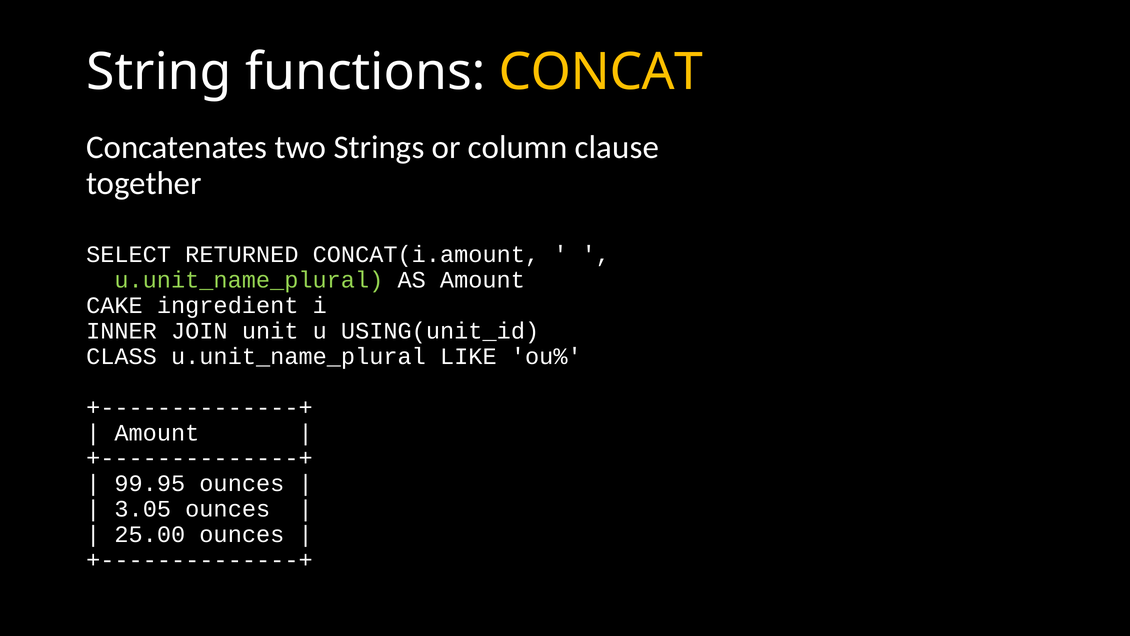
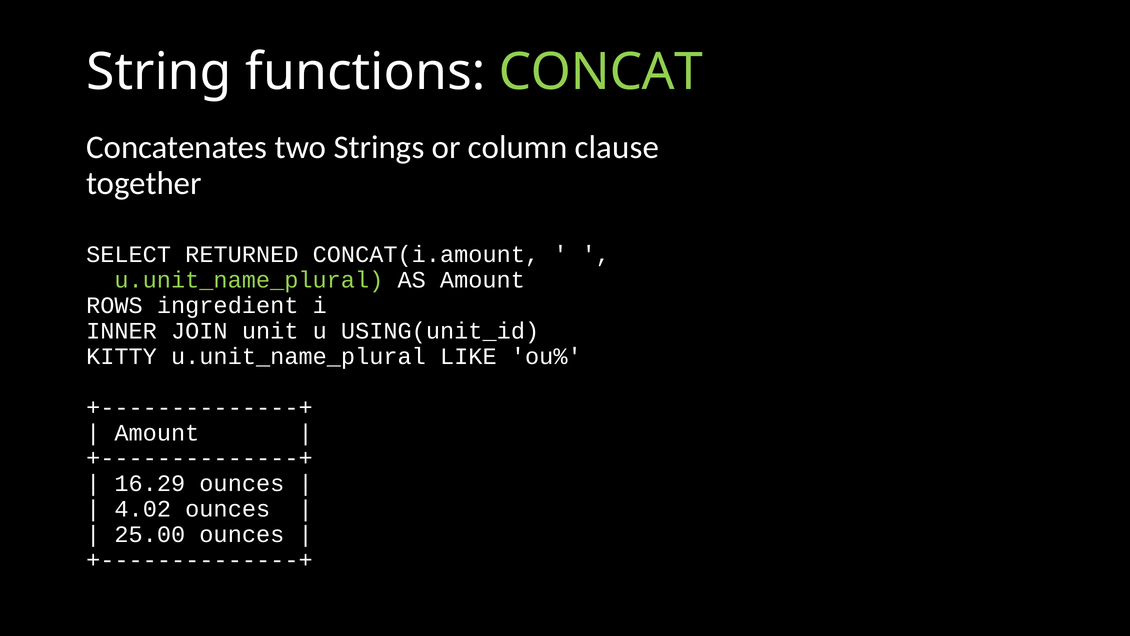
CONCAT colour: yellow -> light green (601, 72)
CAKE: CAKE -> ROWS (114, 305)
CLASS: CLASS -> KITTY (121, 356)
99.95: 99.95 -> 16.29 (150, 483)
3.05: 3.05 -> 4.02 (143, 509)
